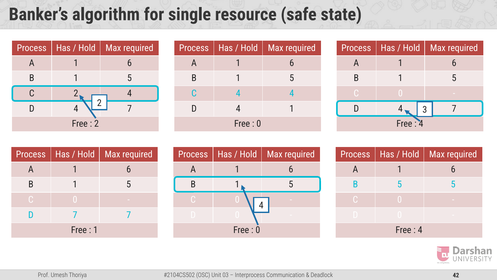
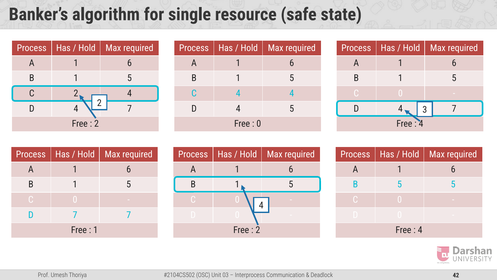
4 1: 1 -> 5 (292, 108)
0: 0 -> 2 (258, 230)
